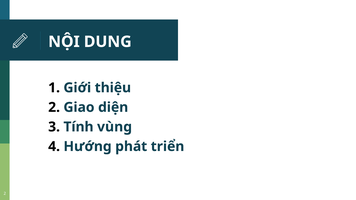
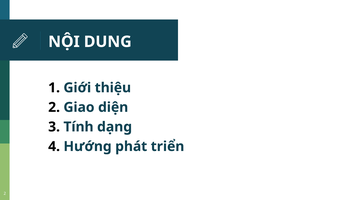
vùng: vùng -> dạng (115, 127)
